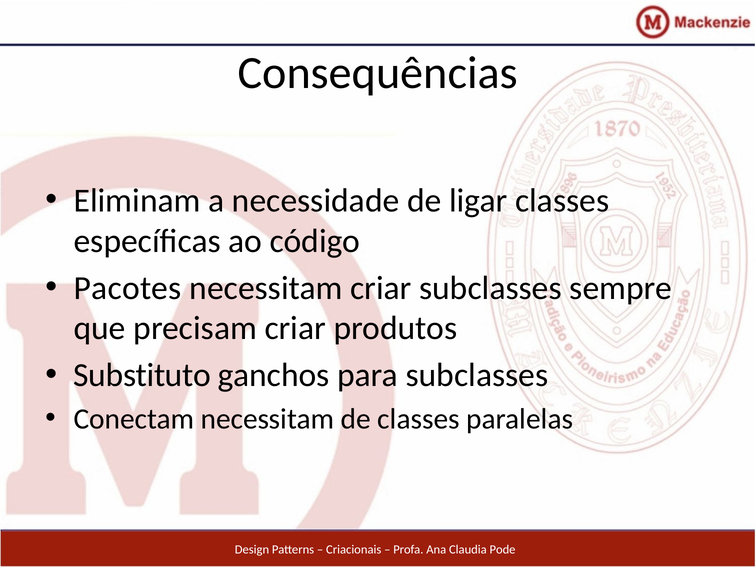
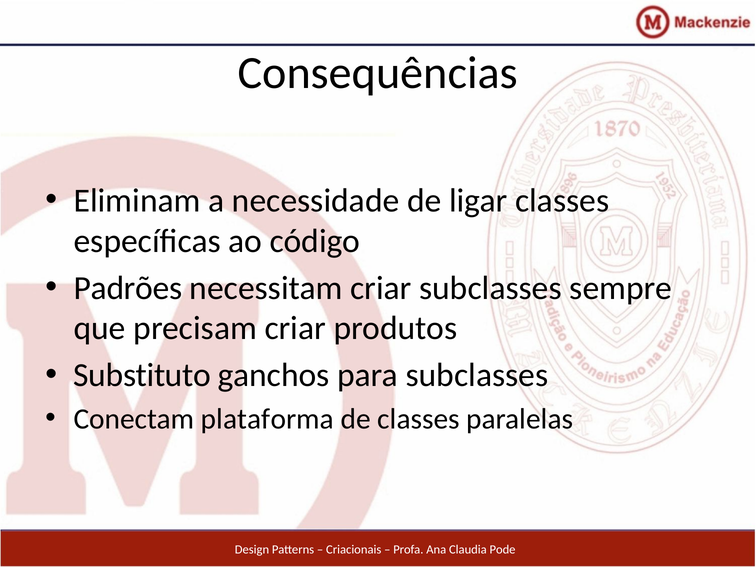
Pacotes: Pacotes -> Padrões (128, 288)
Conectam necessitam: necessitam -> plataforma (267, 419)
